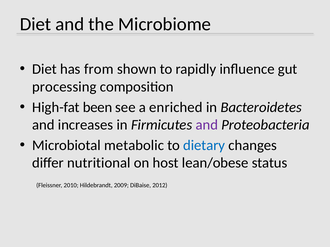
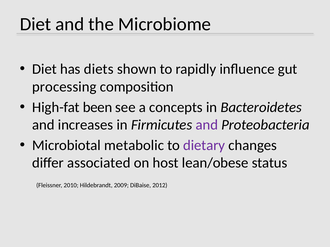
from: from -> diets (99, 69)
enriched: enriched -> concepts (176, 107)
dietary colour: blue -> purple (204, 146)
nutritional: nutritional -> associated (99, 163)
